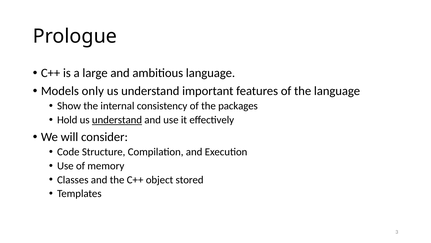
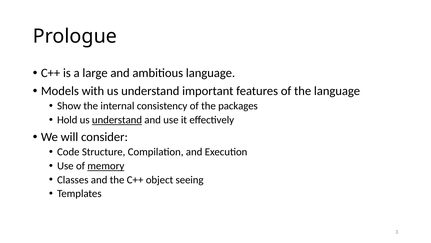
only: only -> with (93, 91)
memory underline: none -> present (106, 165)
stored: stored -> seeing (190, 179)
